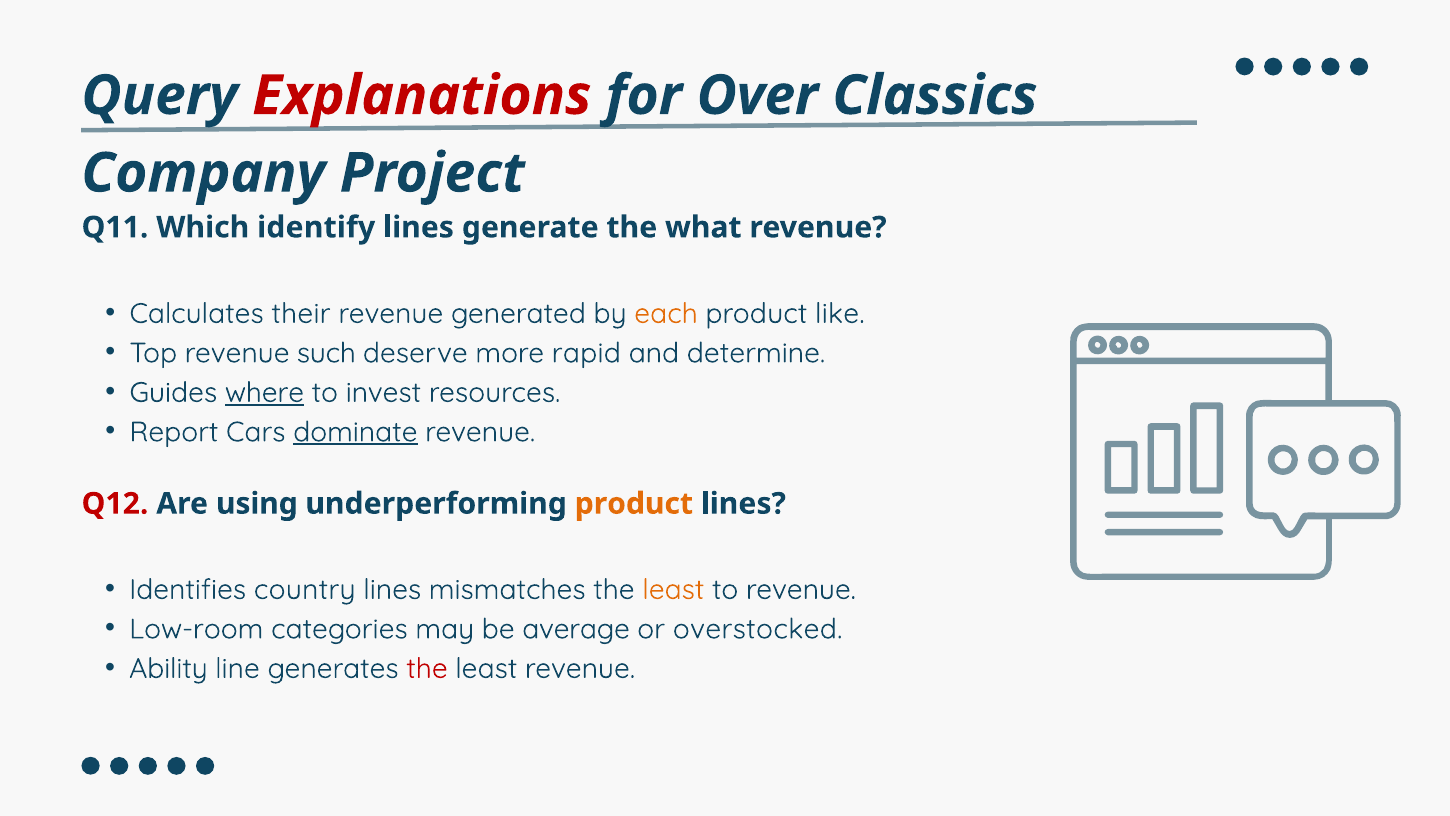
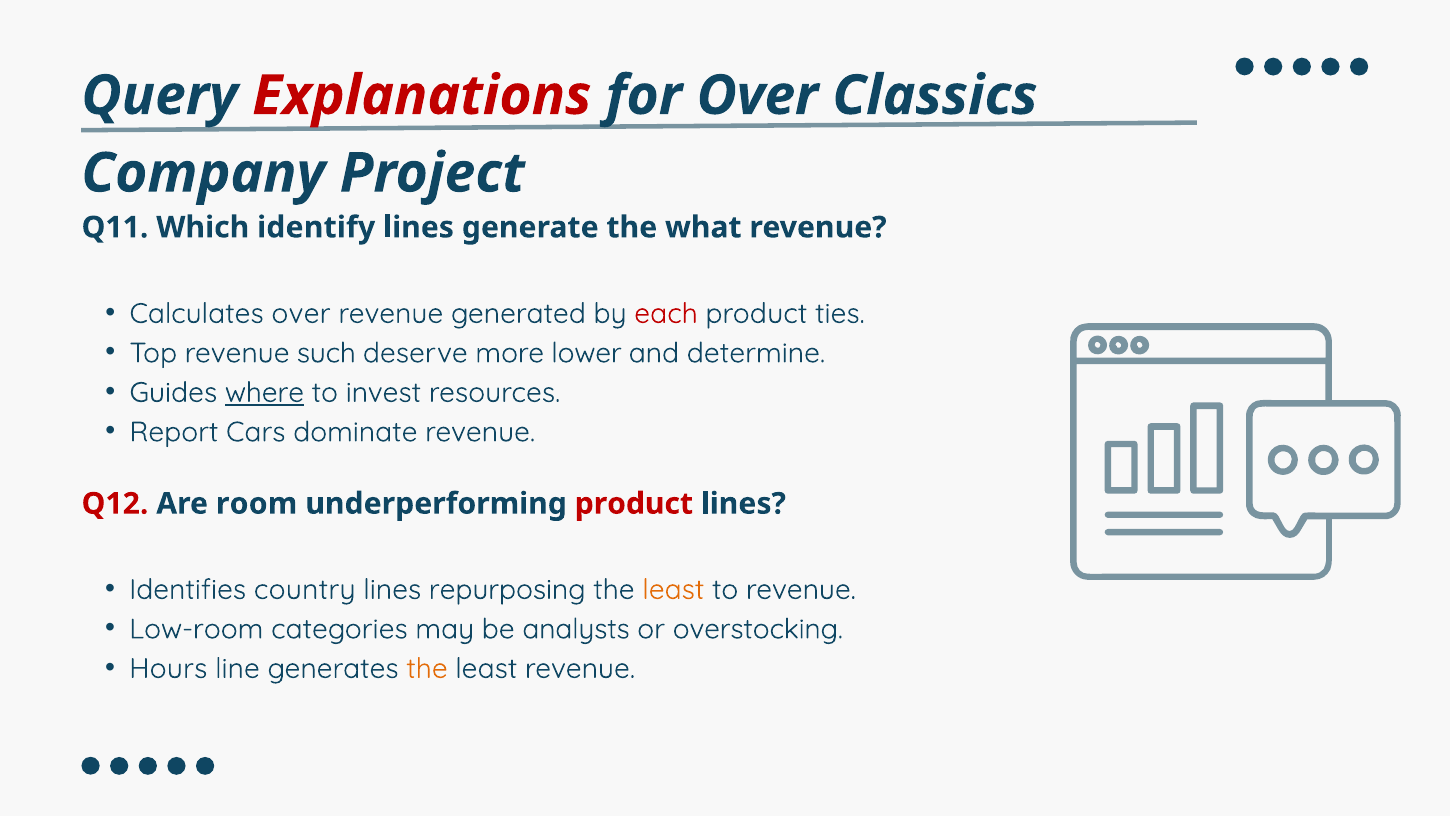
Calculates their: their -> over (301, 313)
each colour: orange -> red (666, 313)
like: like -> ties (840, 313)
rapid: rapid -> lower (587, 353)
dominate underline: present -> none (355, 432)
using: using -> room (257, 503)
product colour: orange -> red (634, 503)
mismatches: mismatches -> repurposing (507, 589)
average: average -> analysts (576, 629)
overstocked: overstocked -> overstocking (758, 629)
Ability: Ability -> Hours (168, 668)
the colour: red -> orange (427, 668)
